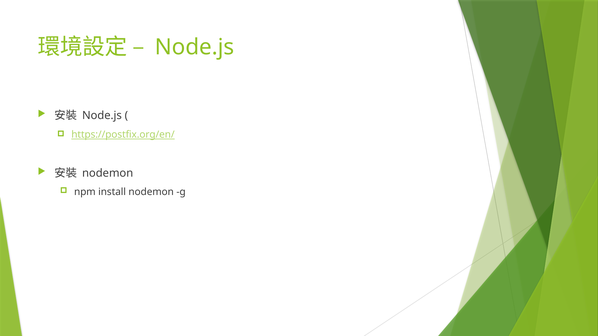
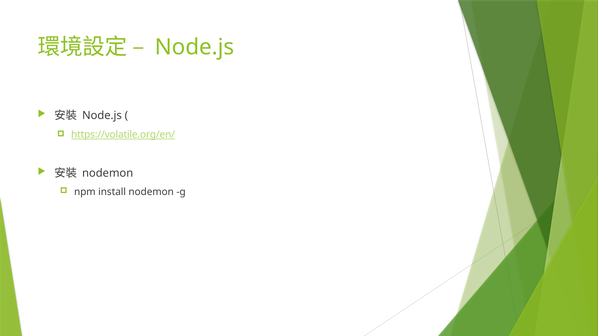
https://postfix.org/en/: https://postfix.org/en/ -> https://volatile.org/en/ (123, 135)
